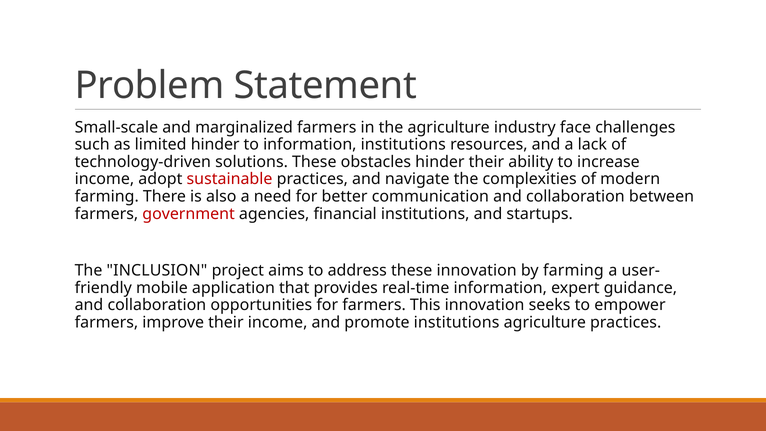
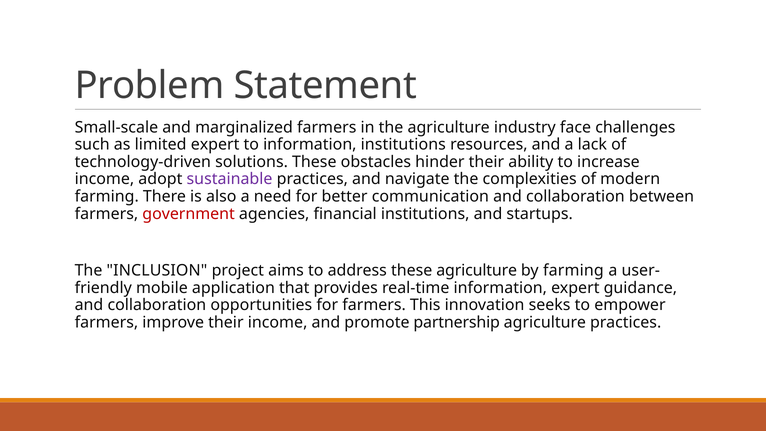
limited hinder: hinder -> expert (215, 145)
sustainable colour: red -> purple (230, 179)
these innovation: innovation -> agriculture (477, 271)
promote institutions: institutions -> partnership (457, 322)
